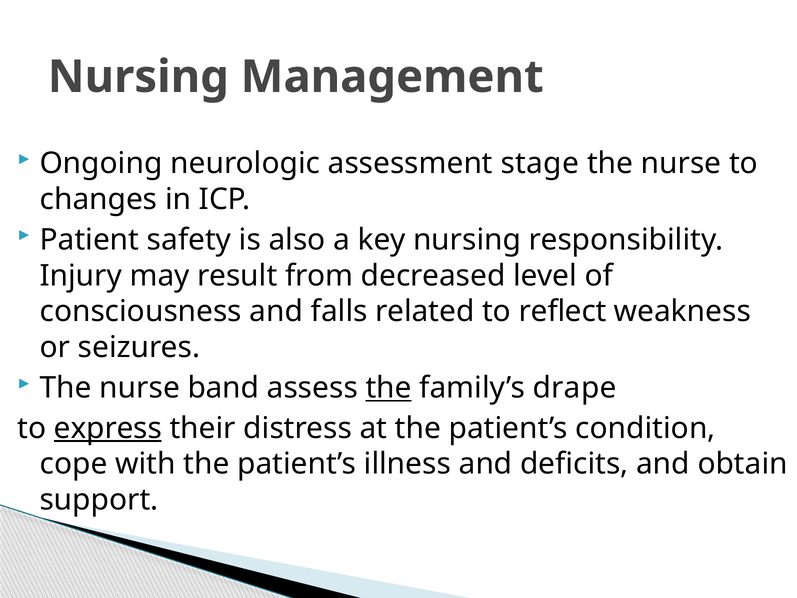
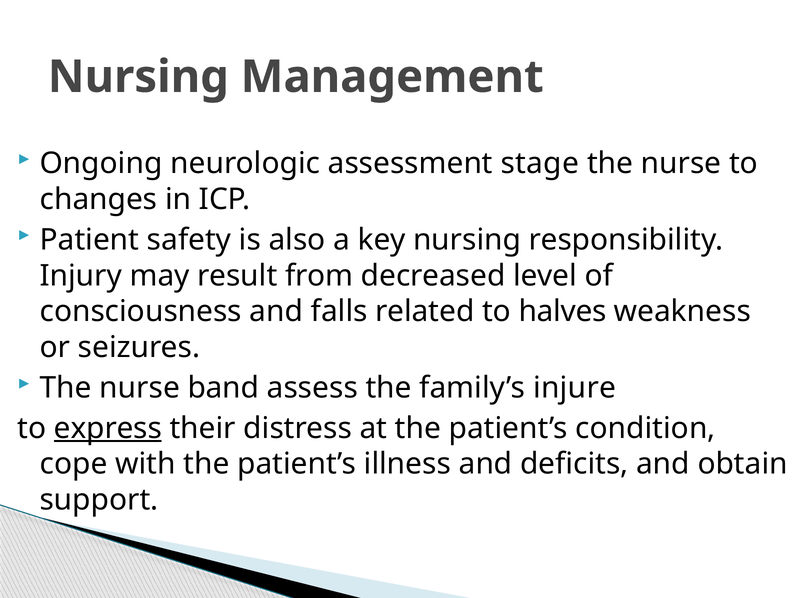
reflect: reflect -> halves (563, 311)
the underline: present -> none (389, 388)
drape: drape -> injure (575, 388)
